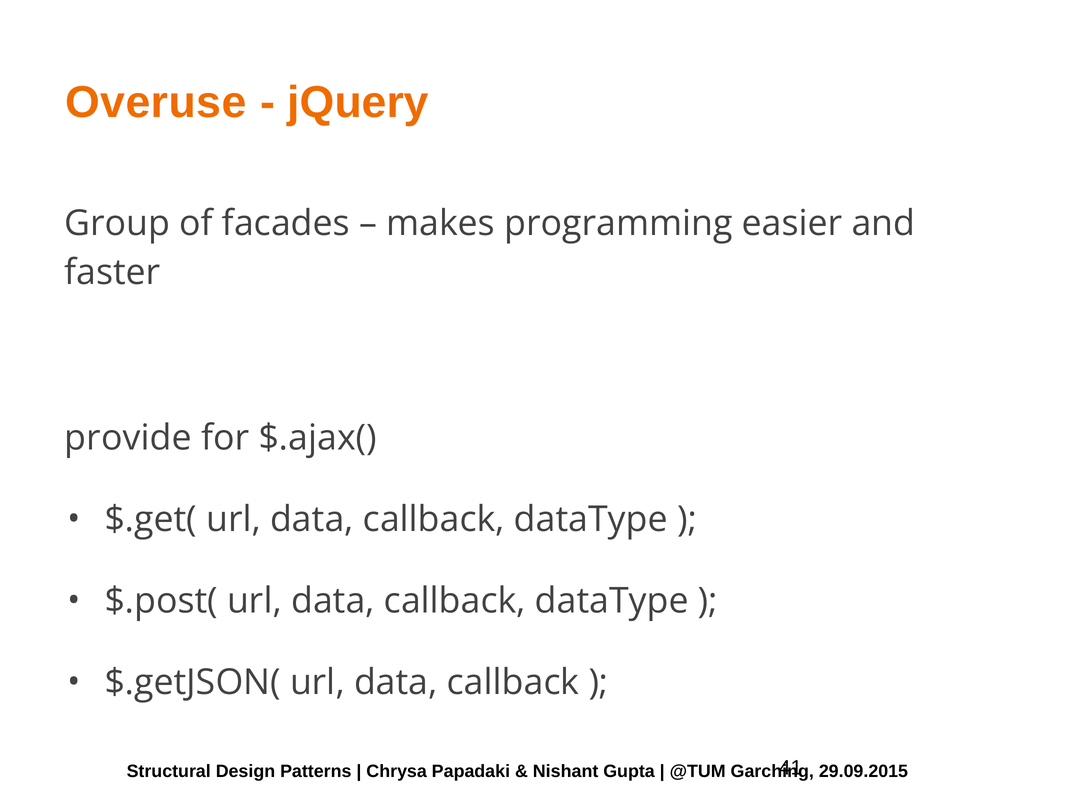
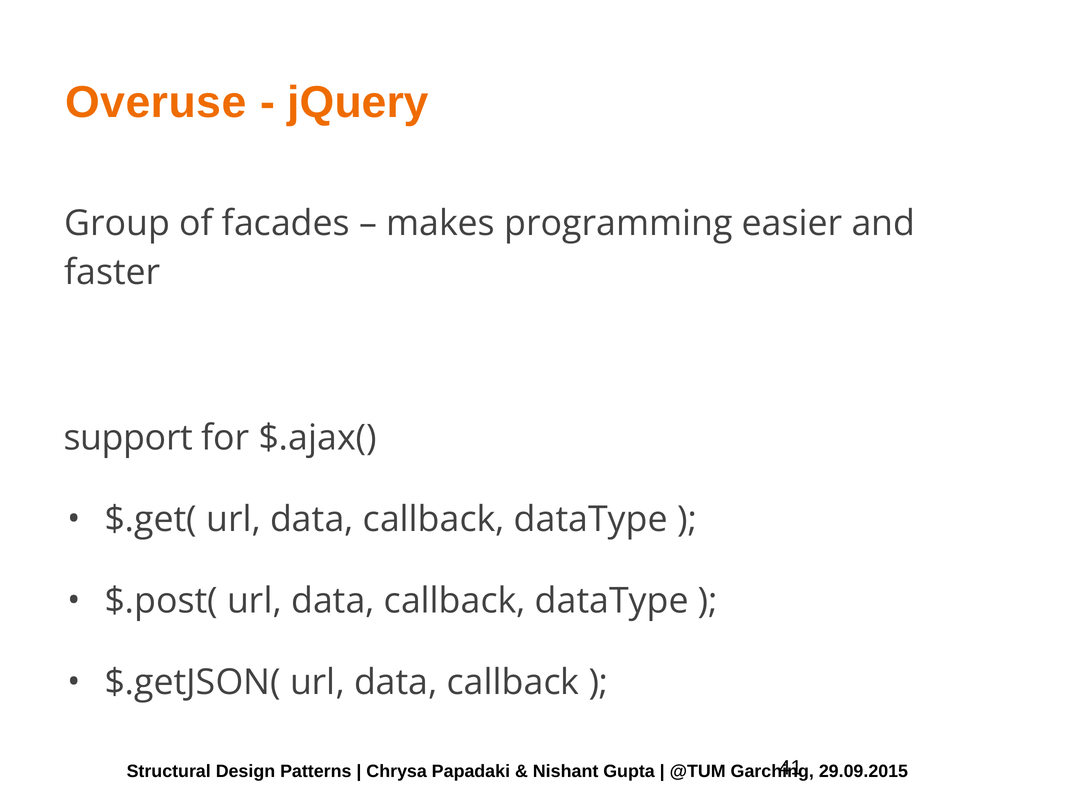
provide: provide -> support (128, 438)
